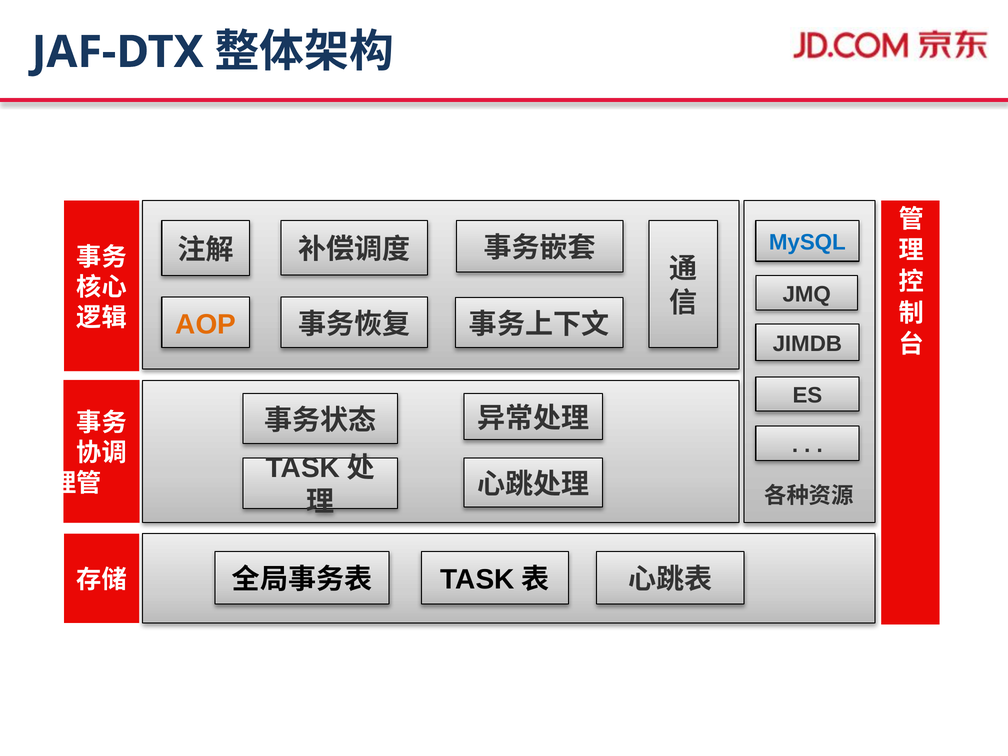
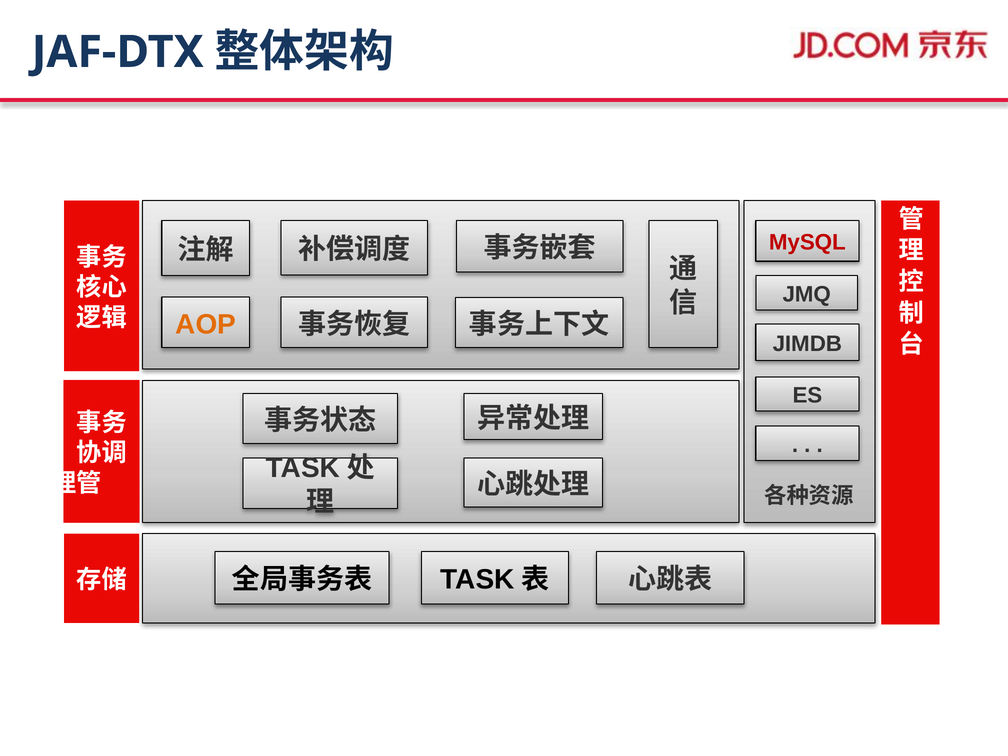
MySQL colour: blue -> red (807, 242)
